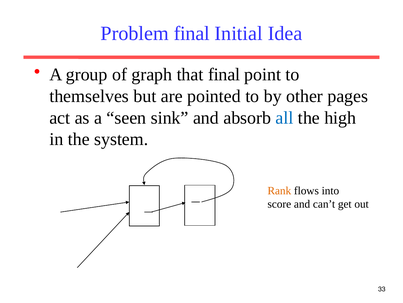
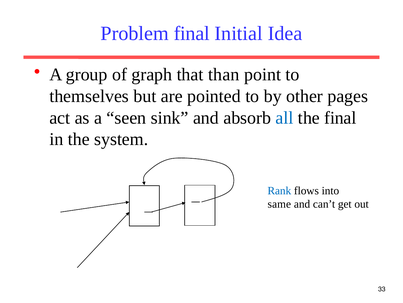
that final: final -> than (224, 74)
the high: high -> final (340, 117)
Rank colour: orange -> blue (279, 190)
score: score -> same (279, 204)
